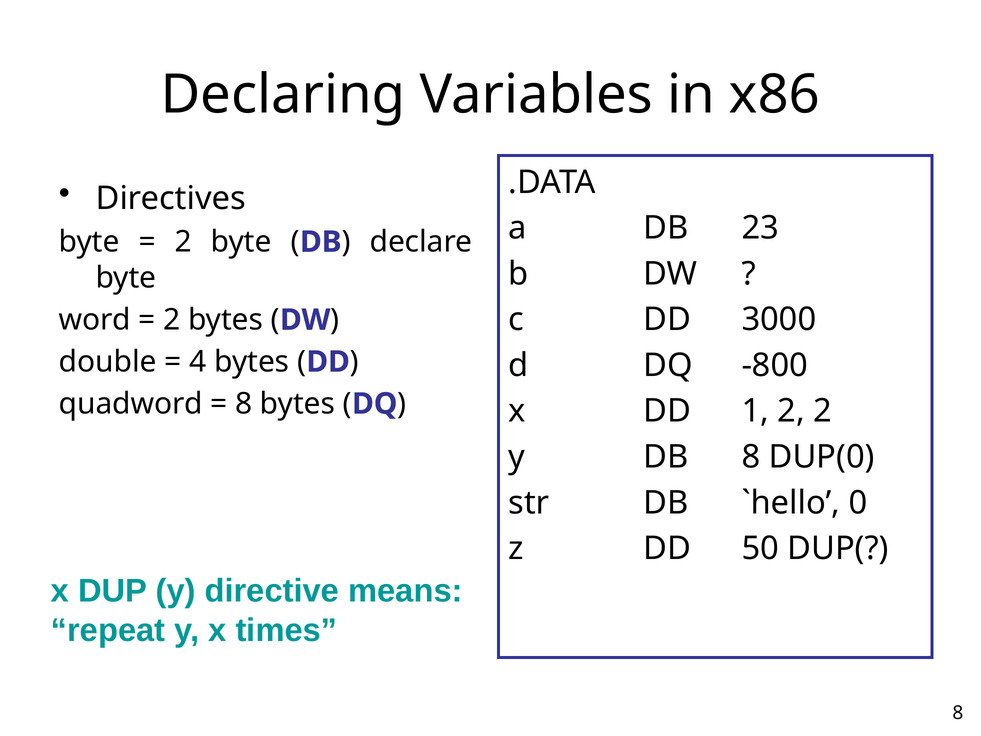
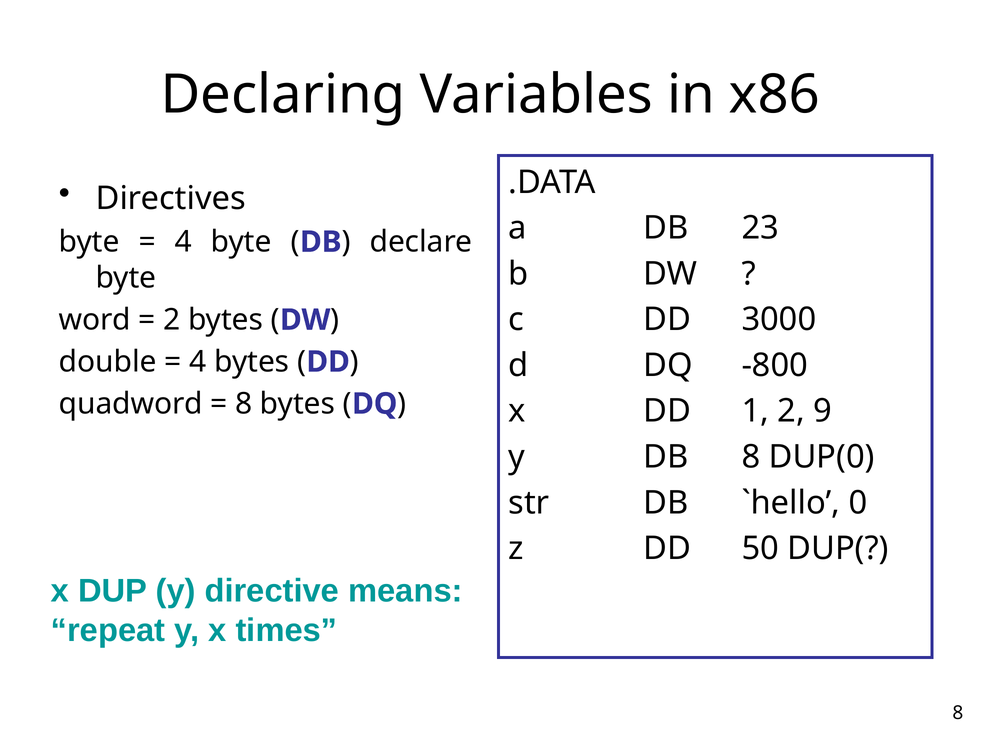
2: 2 -> 4 (183, 242)
2 2: 2 -> 9 (823, 411)
